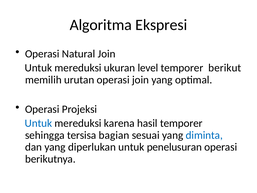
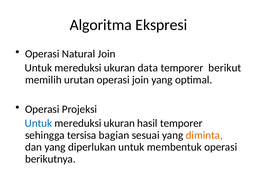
level: level -> data (148, 68)
karena: karena -> ukuran (119, 123)
diminta colour: blue -> orange (204, 135)
penelusuran: penelusuran -> membentuk (174, 147)
